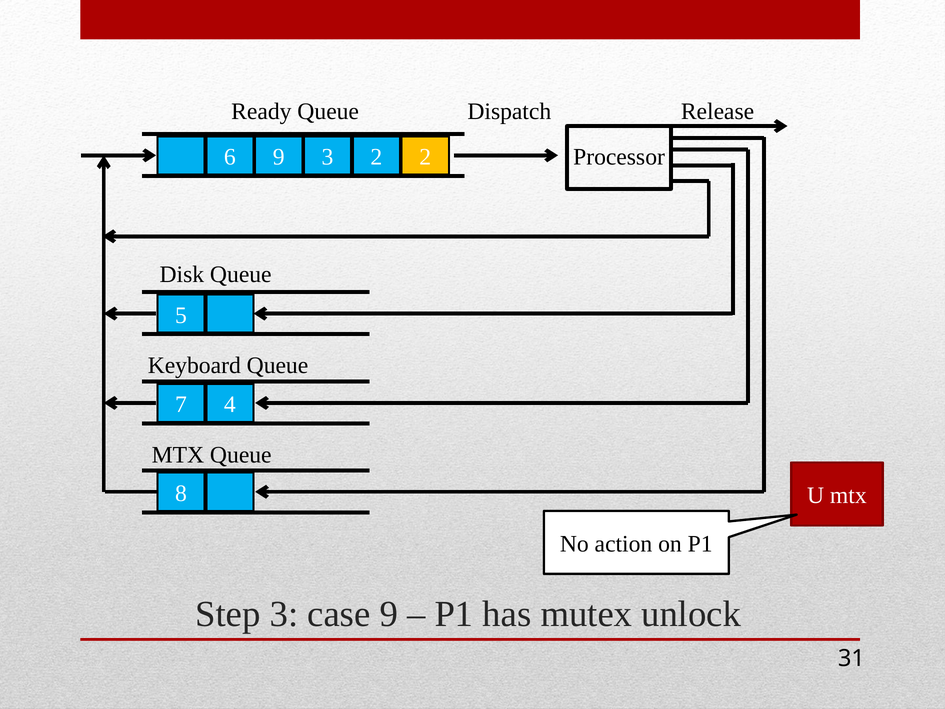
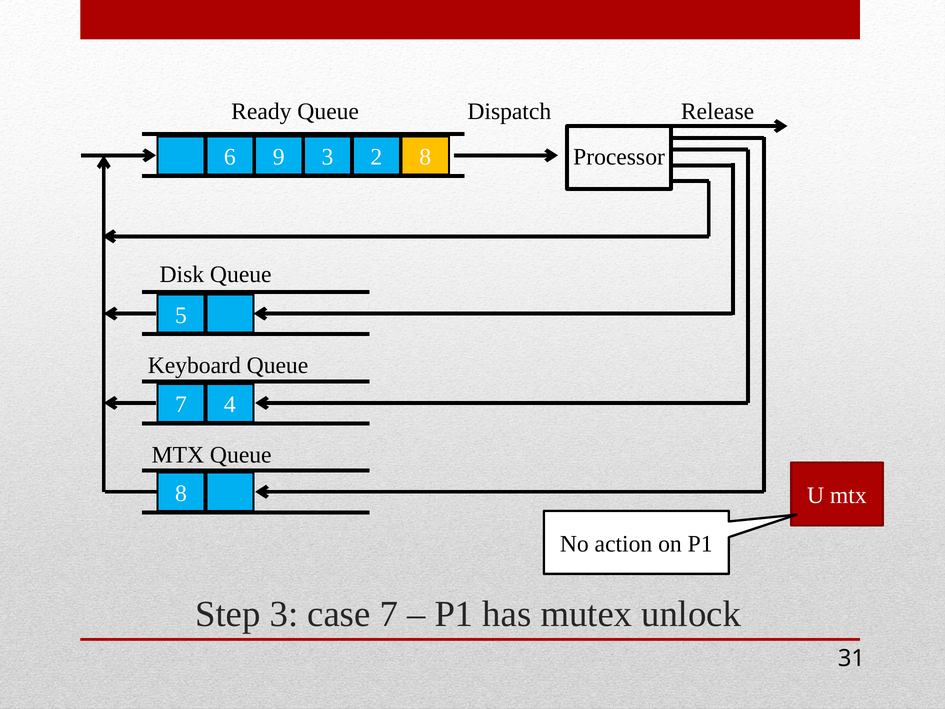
2 2: 2 -> 8 (425, 157)
case 9: 9 -> 7 (389, 614)
